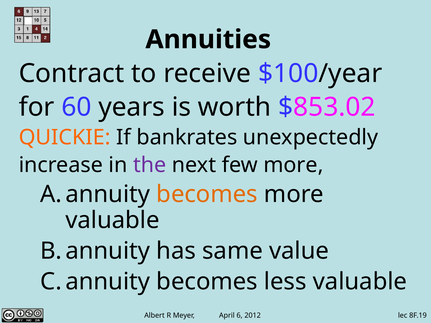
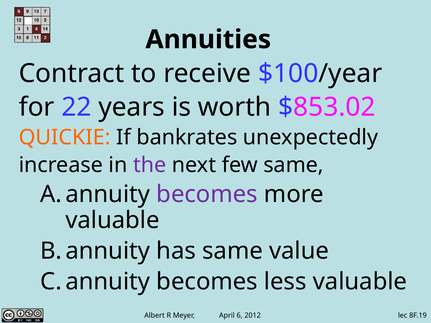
60: 60 -> 22 (76, 107)
few more: more -> same (294, 165)
becomes colour: orange -> purple (207, 195)
